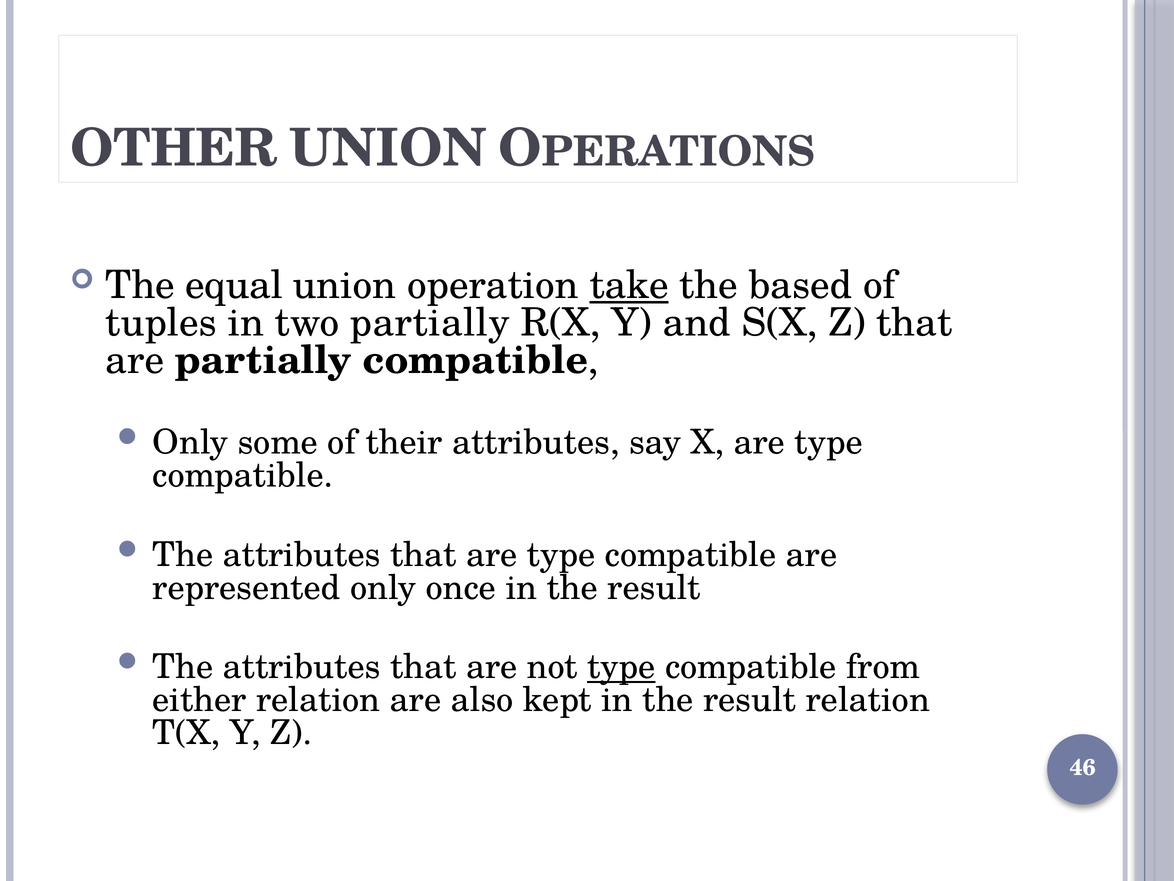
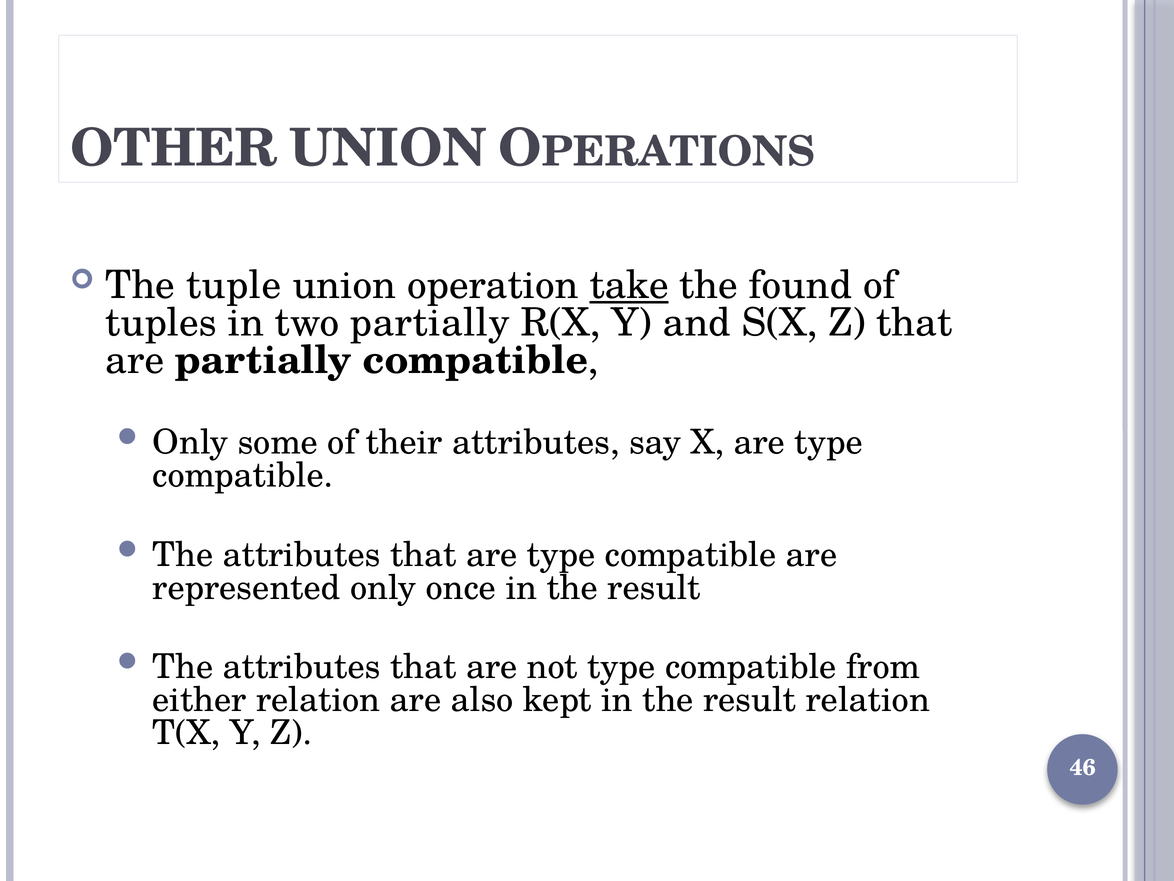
equal: equal -> tuple (234, 285)
based: based -> found (800, 285)
type underline: present -> none (621, 667)
